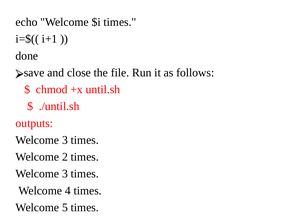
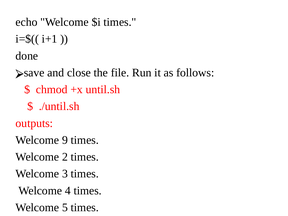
3: 3 -> 9 (65, 140)
